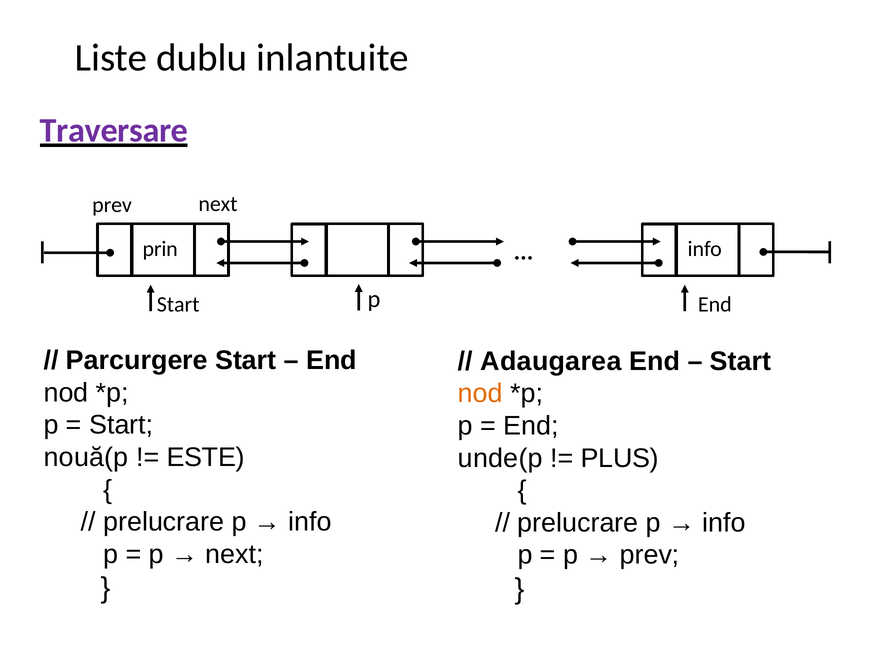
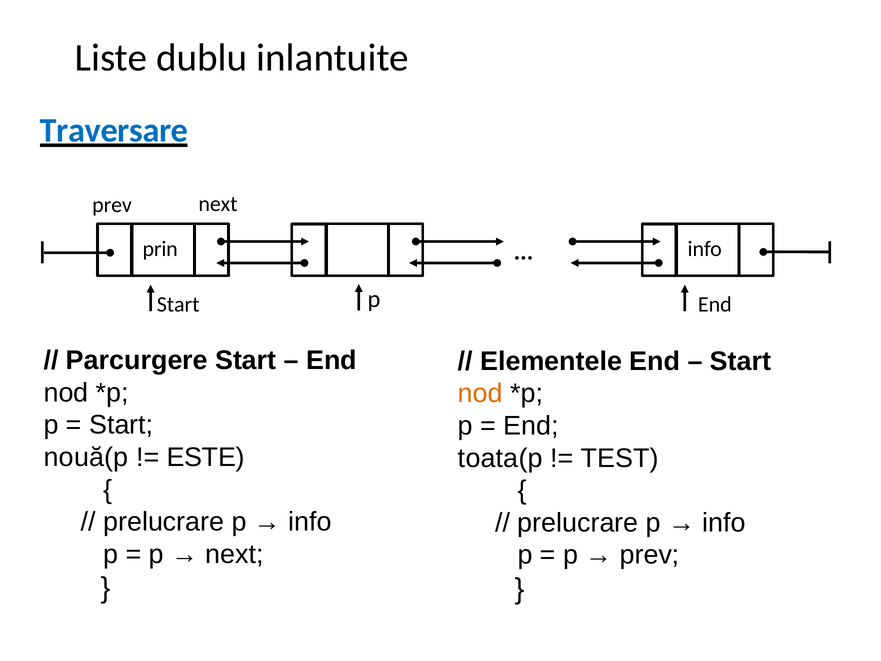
Traversare colour: purple -> blue (114, 131)
Adaugarea: Adaugarea -> Elementele (551, 361)
unde(p: unde(p -> toata(p (500, 458)
PLUS: PLUS -> TEST (620, 458)
